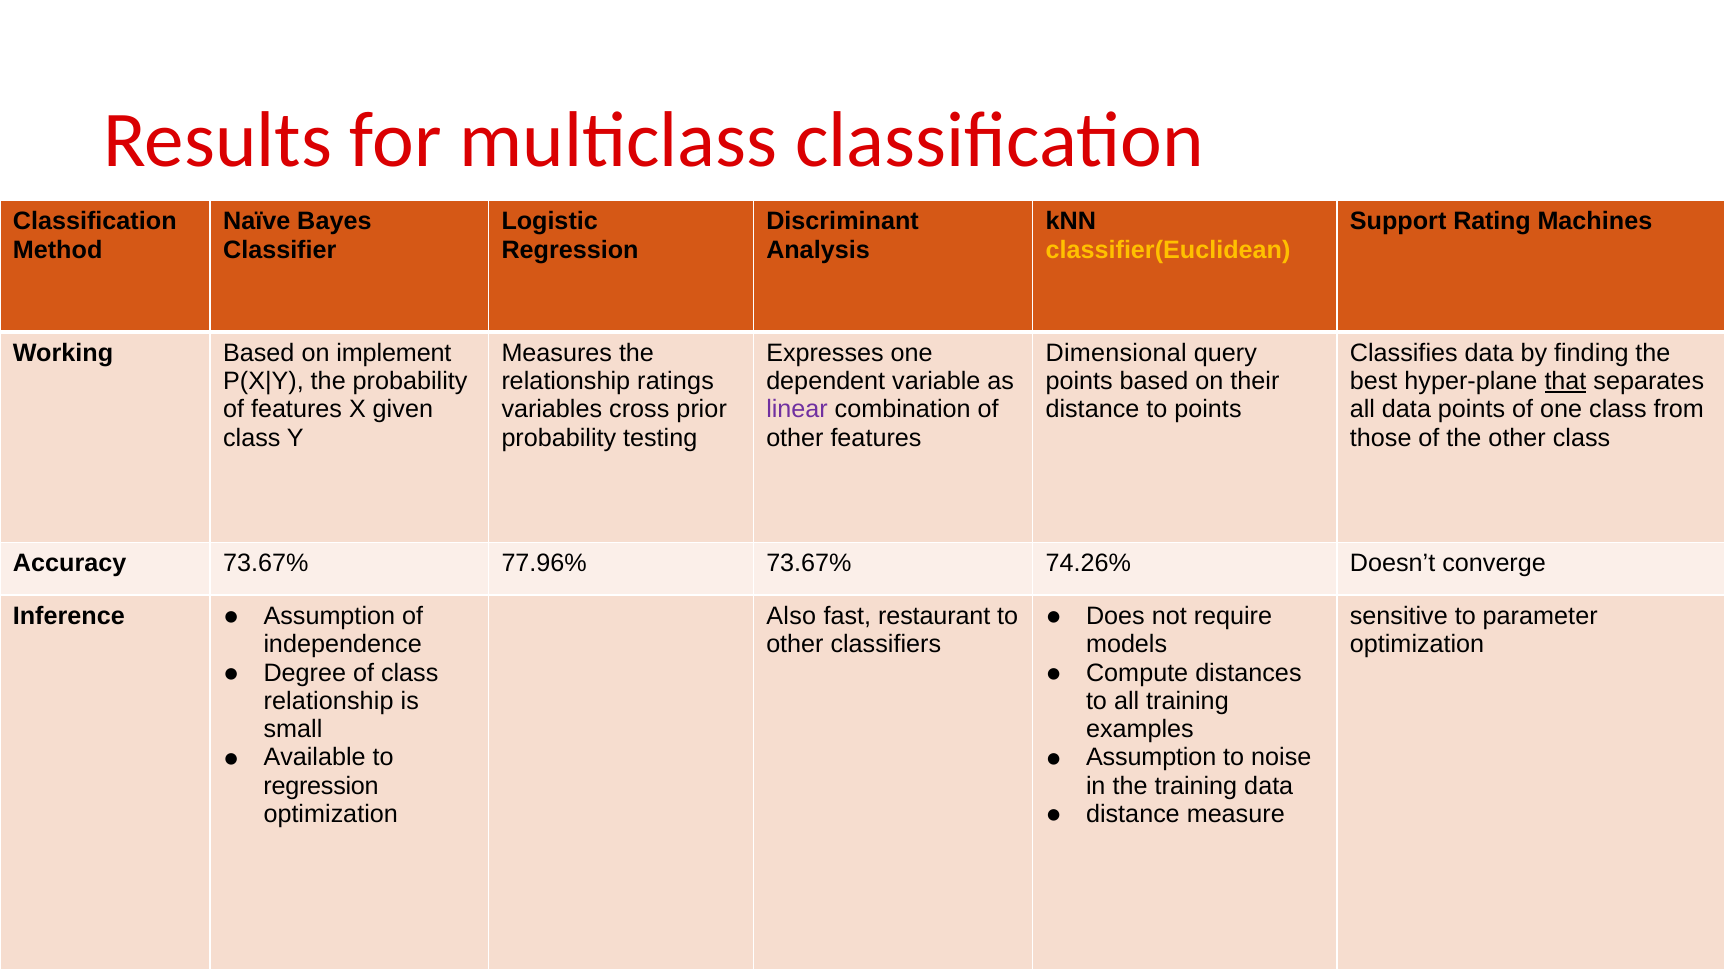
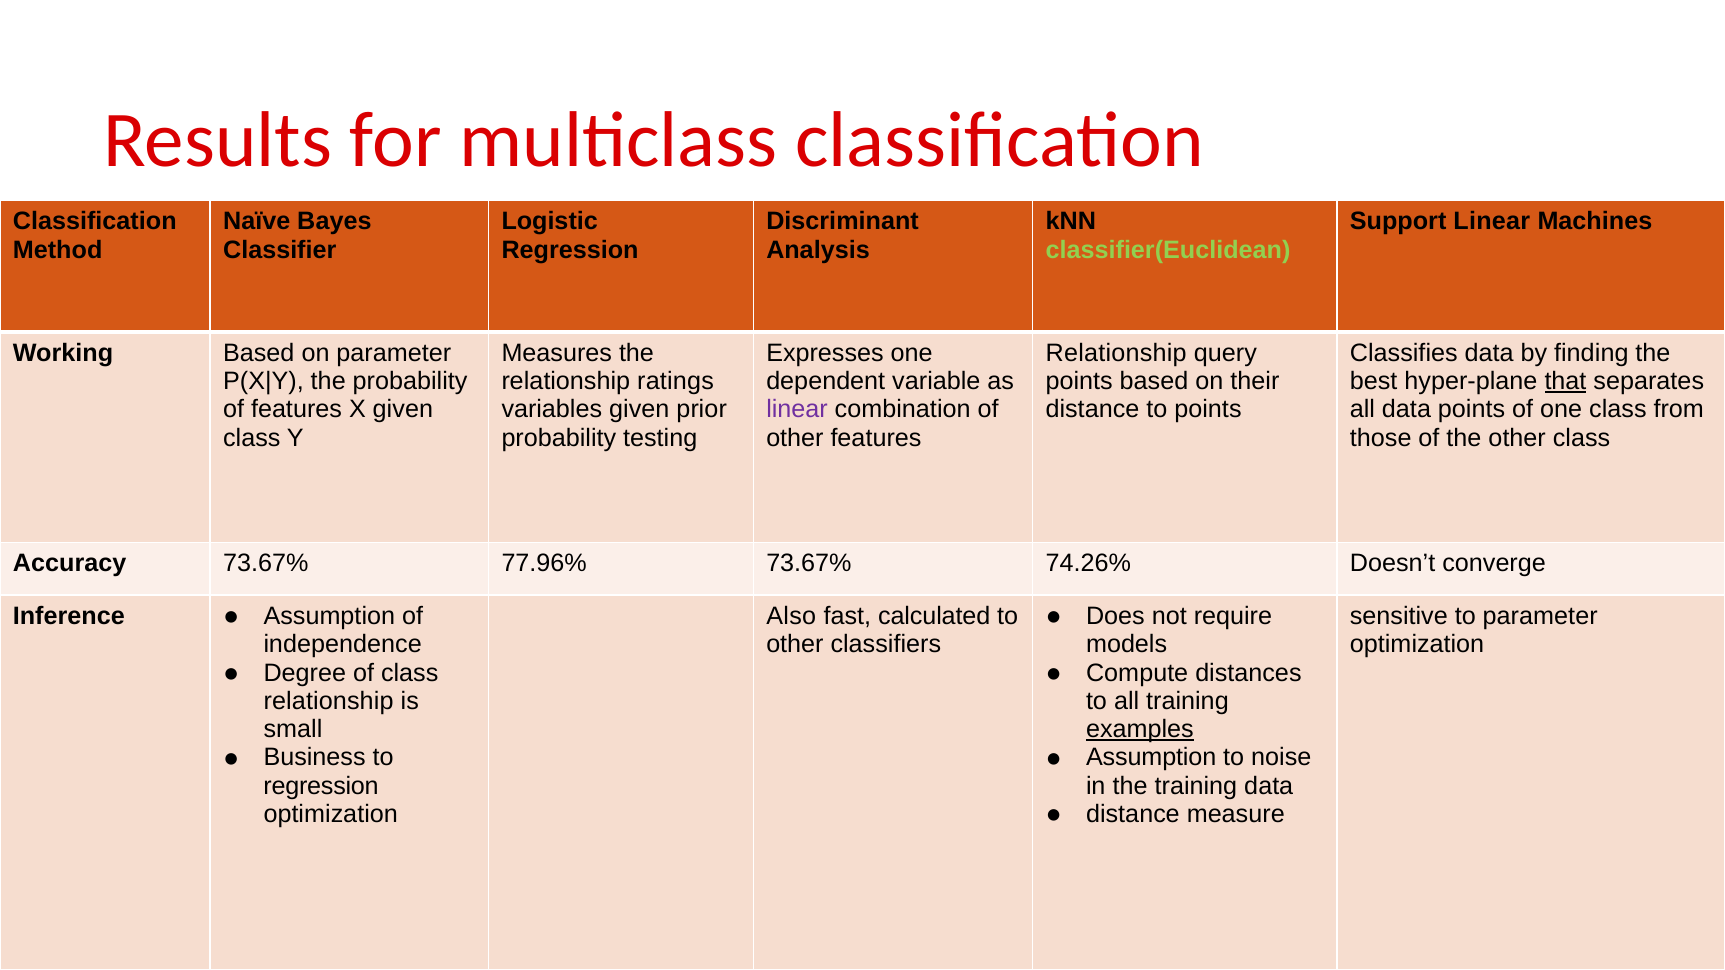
Support Rating: Rating -> Linear (1492, 222)
classifier(Euclidean colour: yellow -> light green (1168, 250)
on implement: implement -> parameter (394, 353)
Dimensional: Dimensional -> Relationship (1116, 353)
variables cross: cross -> given (639, 410)
restaurant: restaurant -> calculated (934, 616)
examples underline: none -> present (1140, 730)
Available: Available -> Business (315, 758)
